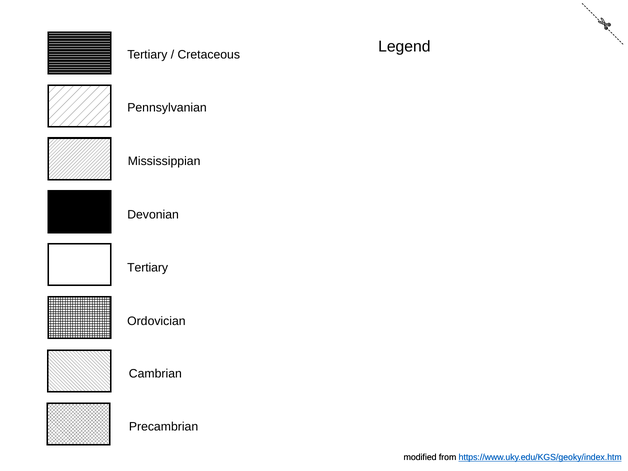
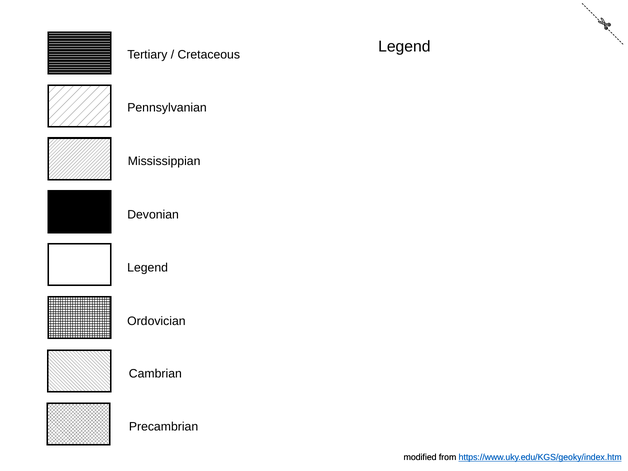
Tertiary: Tertiary -> Legend (148, 268)
